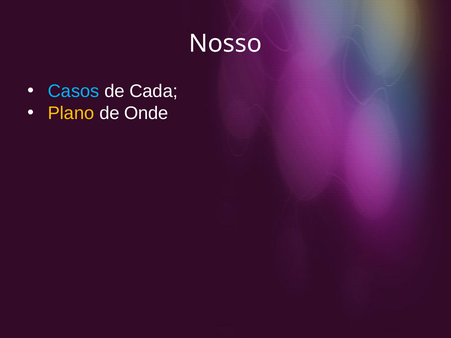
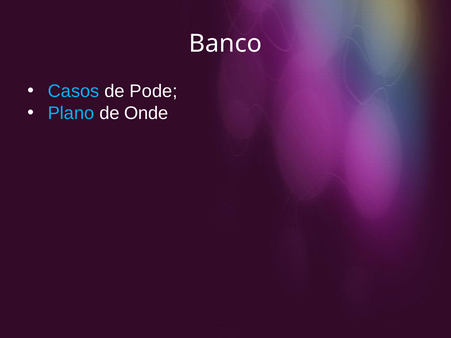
Nosso: Nosso -> Banco (225, 43)
Cada: Cada -> Pode (154, 91)
Plano colour: yellow -> light blue (71, 113)
